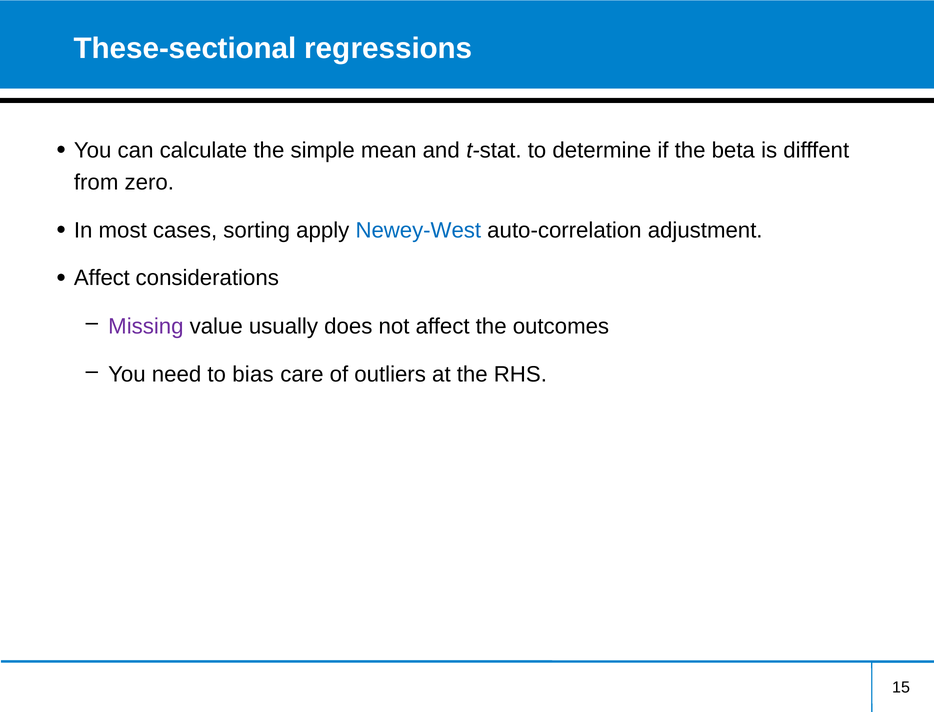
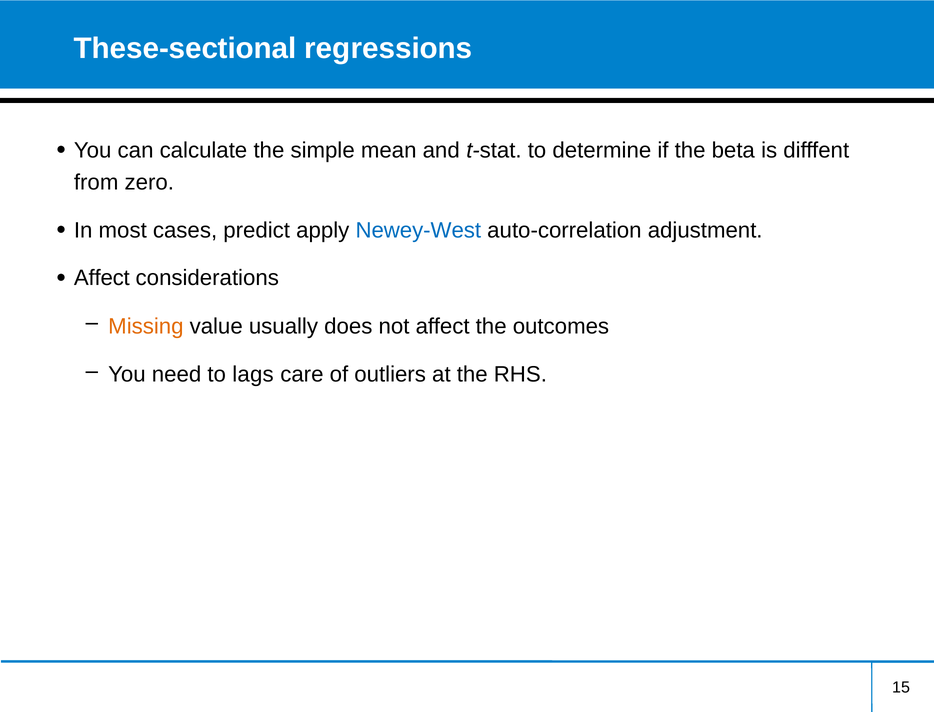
sorting: sorting -> predict (257, 230)
Missing colour: purple -> orange (146, 326)
bias: bias -> lags (253, 374)
